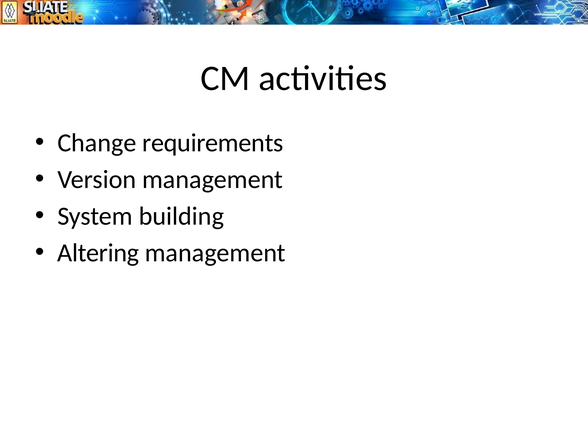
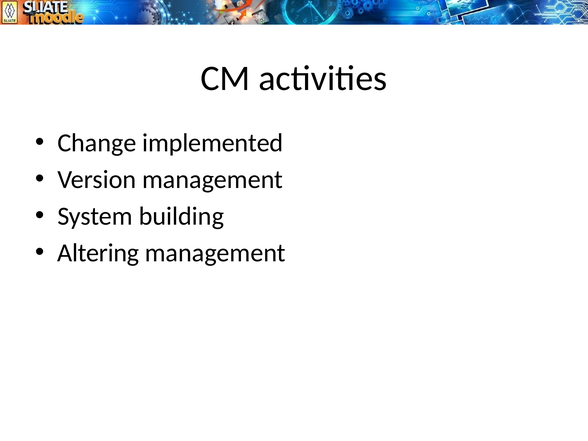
requirements: requirements -> implemented (213, 143)
